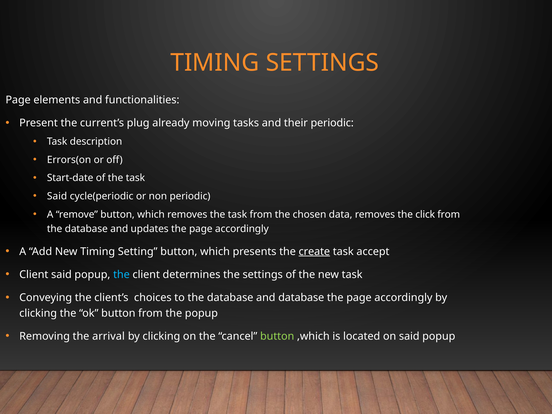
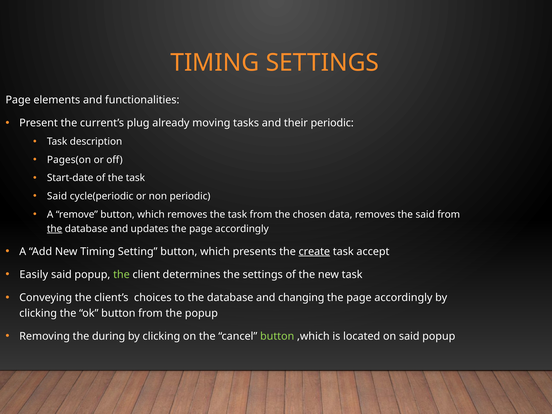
Errors(on: Errors(on -> Pages(on (69, 160)
the click: click -> said (425, 214)
the underline: none -> present (55, 229)
Client: Client -> Easily (34, 275)
the colour: light blue -> light green (121, 275)
and database: database -> changing (301, 298)
arrival: arrival -> during (109, 336)
